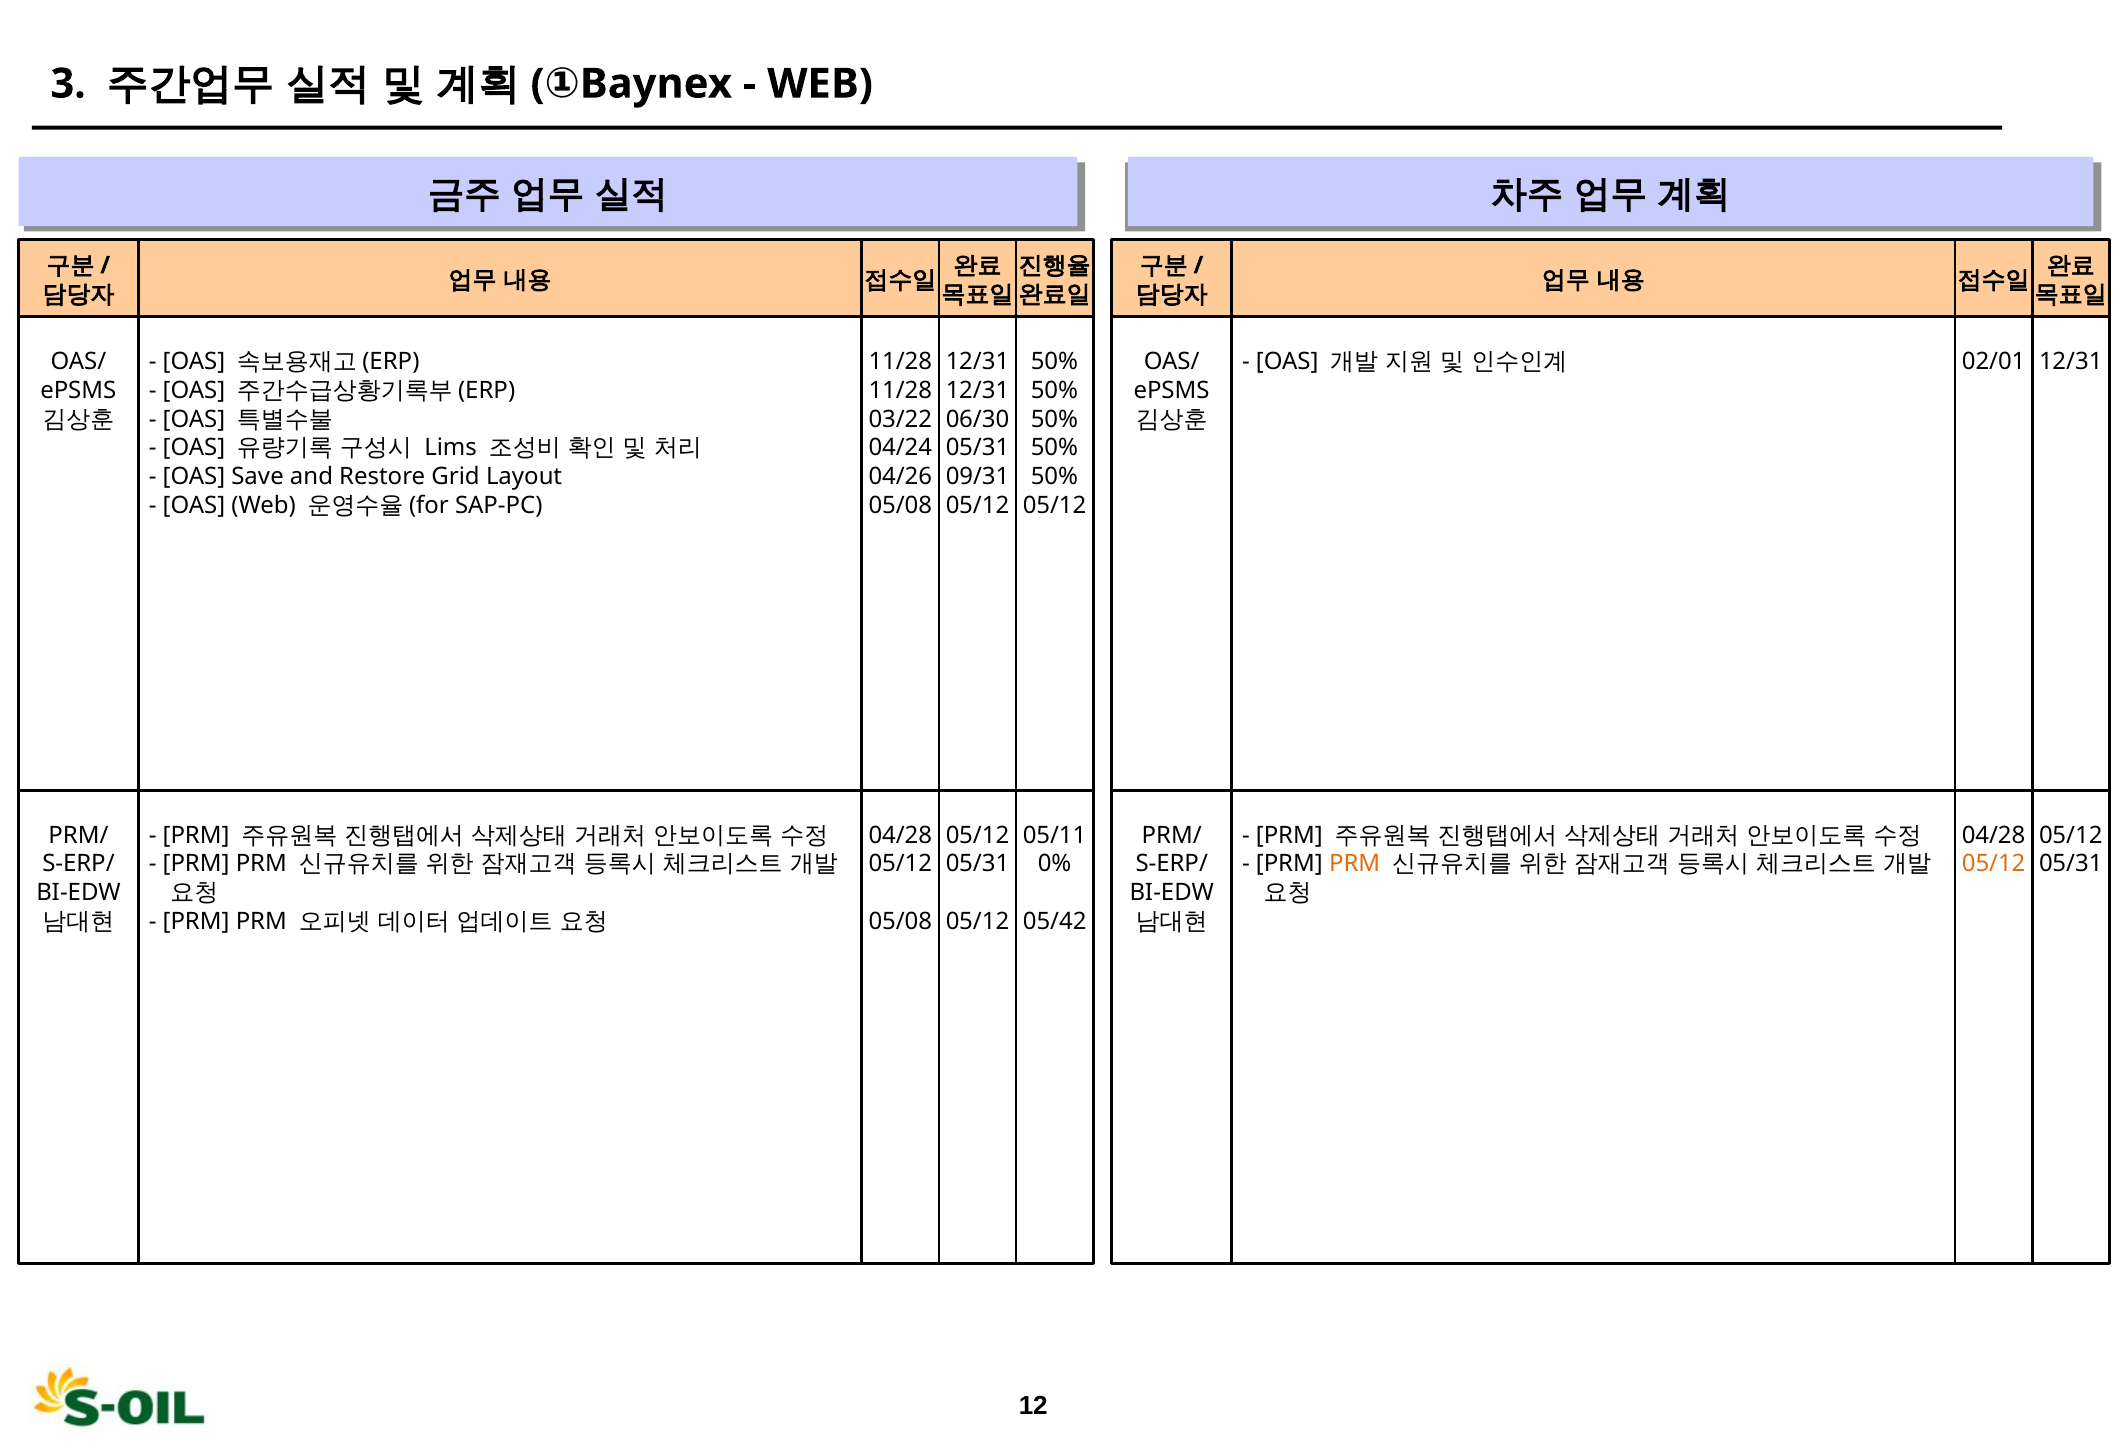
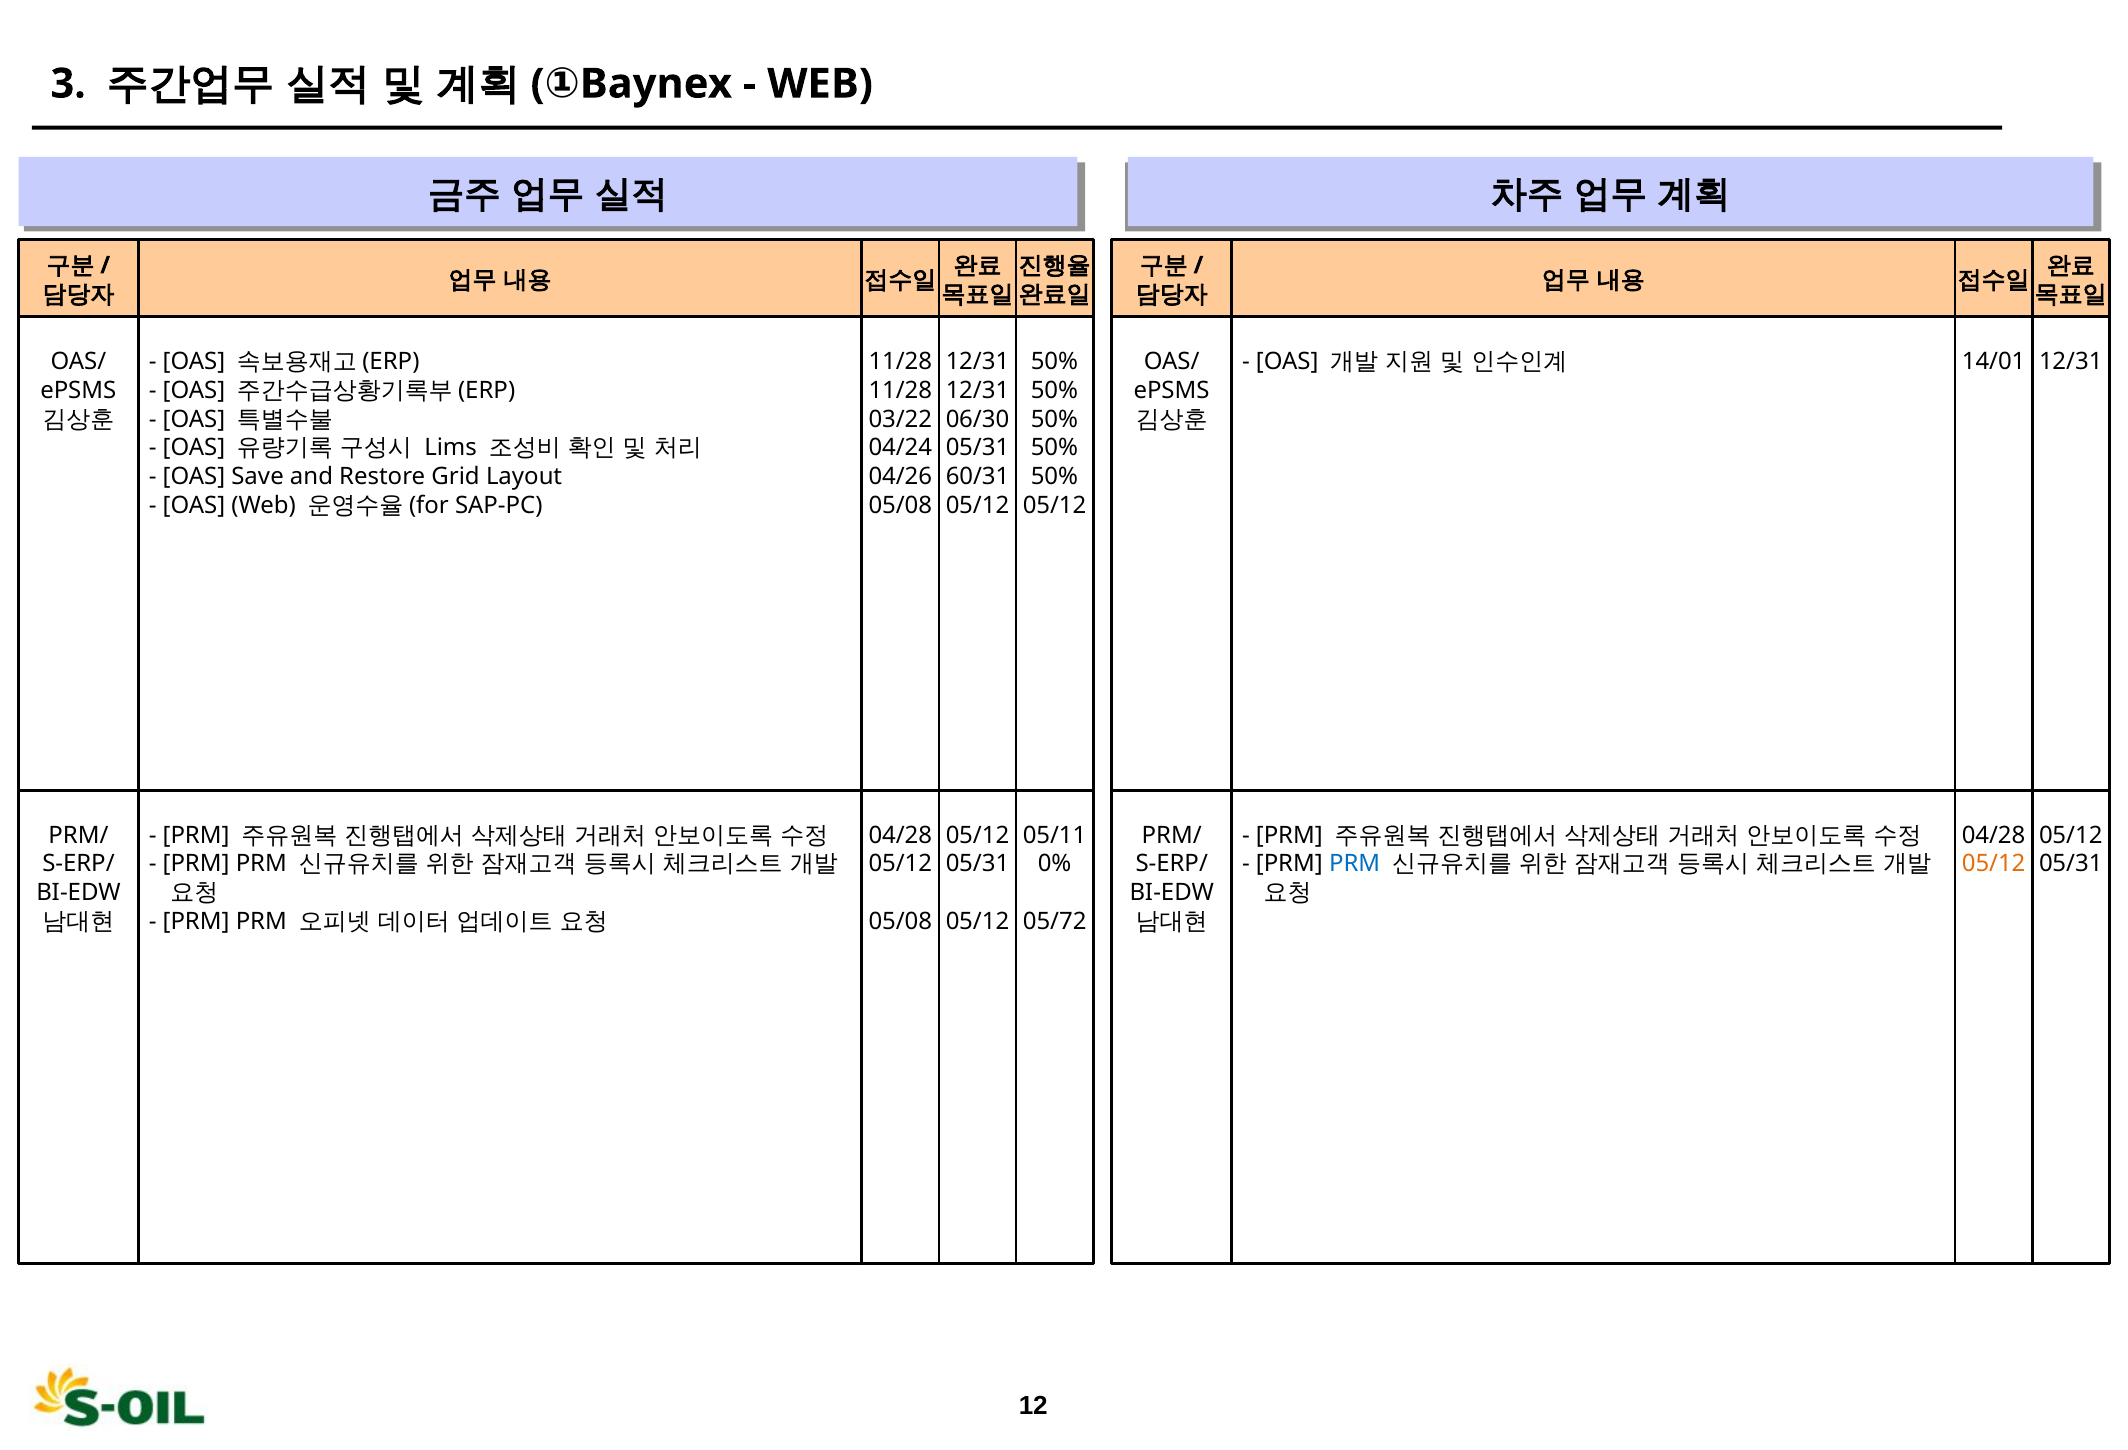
02/01: 02/01 -> 14/01 (1994, 361)
09/31: 09/31 -> 60/31 (978, 477)
PRM colour: orange -> blue (1355, 864)
05/42: 05/42 -> 05/72 (1055, 921)
